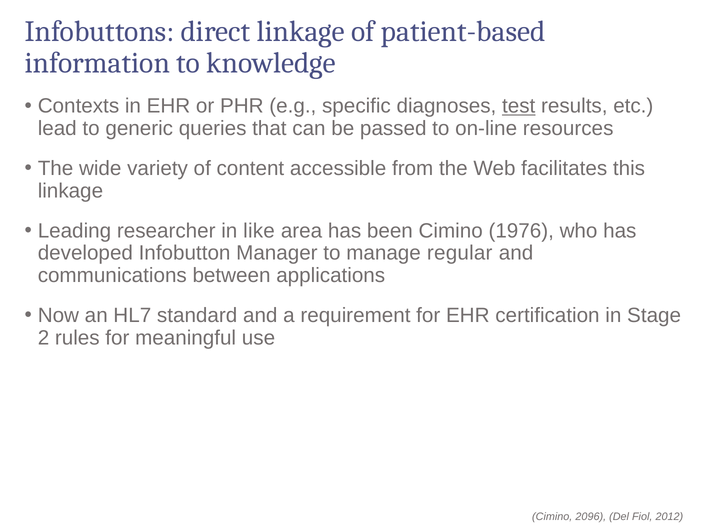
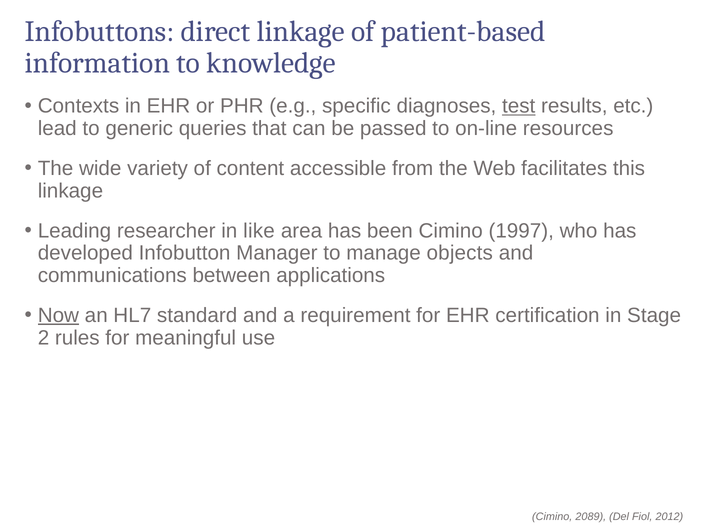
1976: 1976 -> 1997 (521, 231)
regular: regular -> objects (460, 253)
Now underline: none -> present (58, 315)
2096: 2096 -> 2089 (591, 517)
